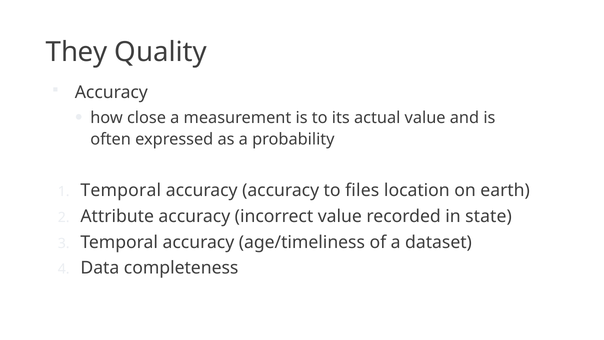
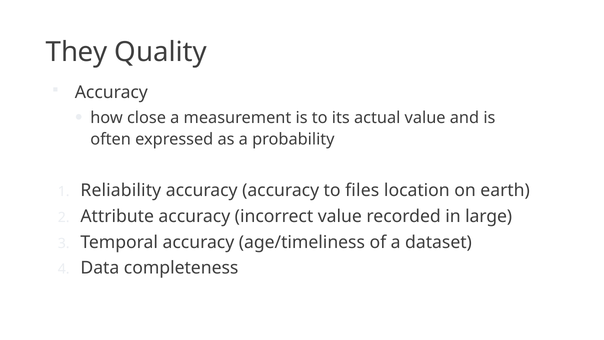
Temporal: Temporal -> Reliability (121, 190)
state: state -> large (489, 216)
